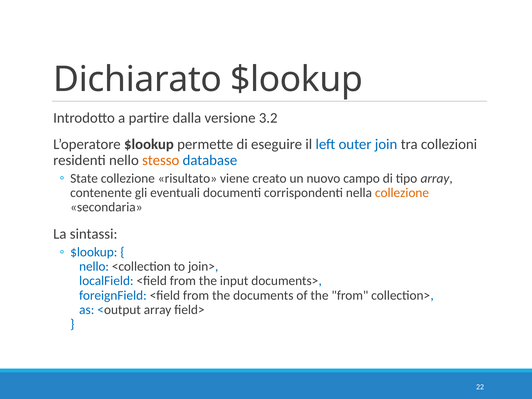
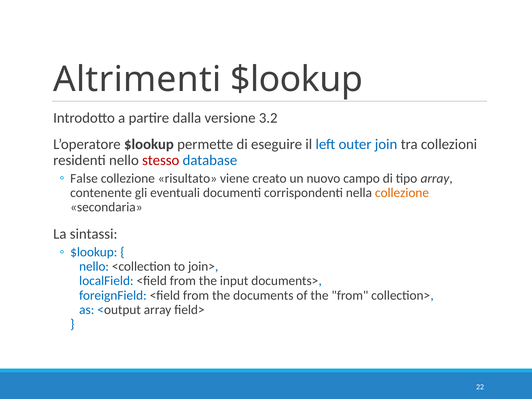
Dichiarato: Dichiarato -> Altrimenti (137, 79)
stesso colour: orange -> red (161, 160)
State: State -> False (84, 178)
